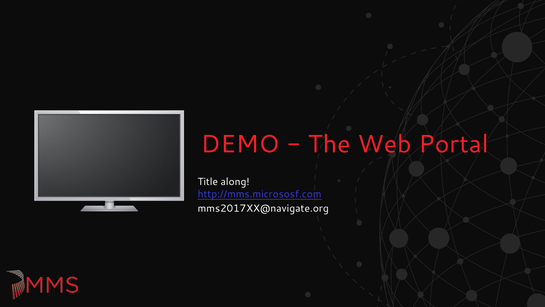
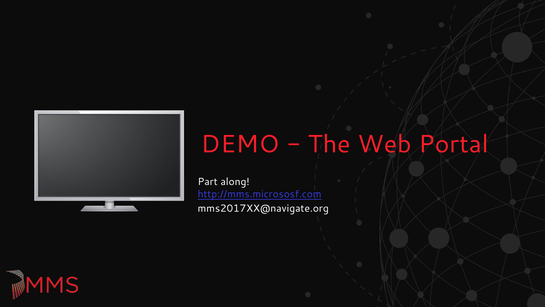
Title: Title -> Part (208, 182)
